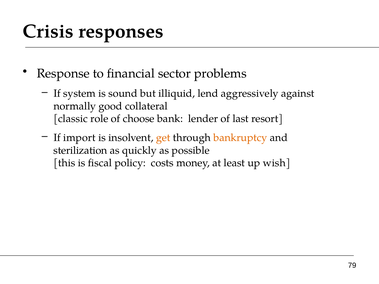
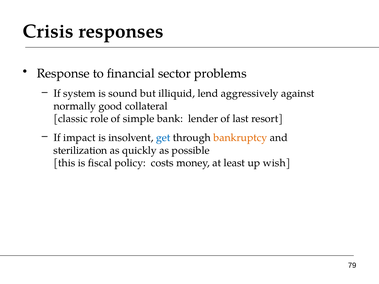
choose: choose -> simple (139, 119)
import: import -> impact (79, 138)
get colour: orange -> blue (163, 138)
